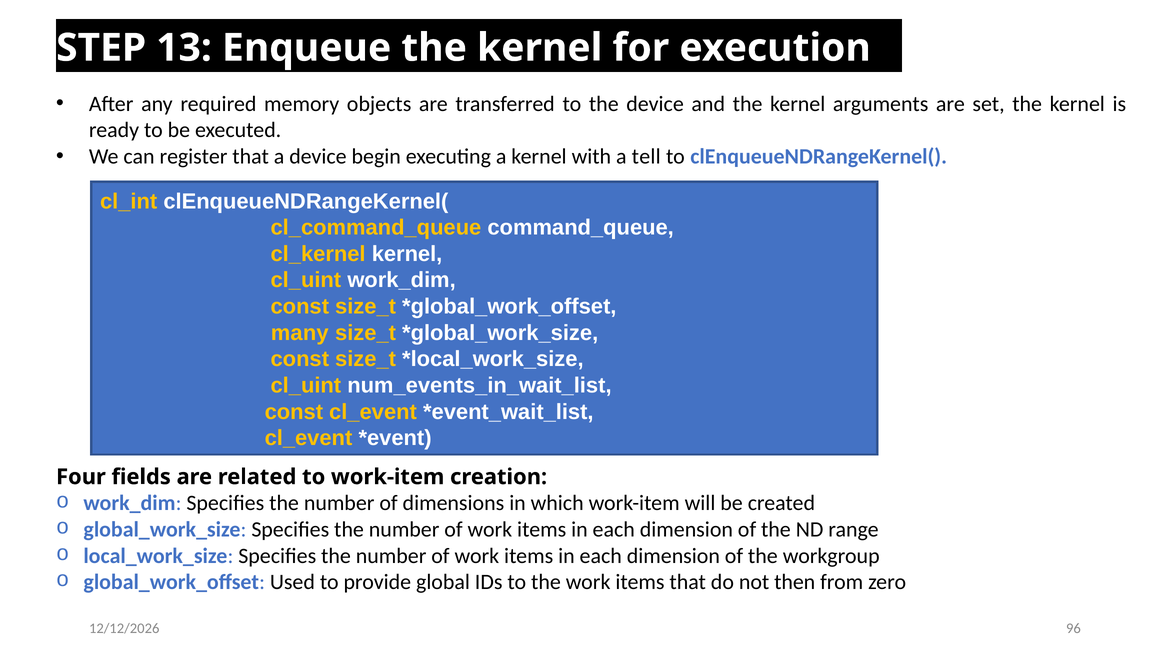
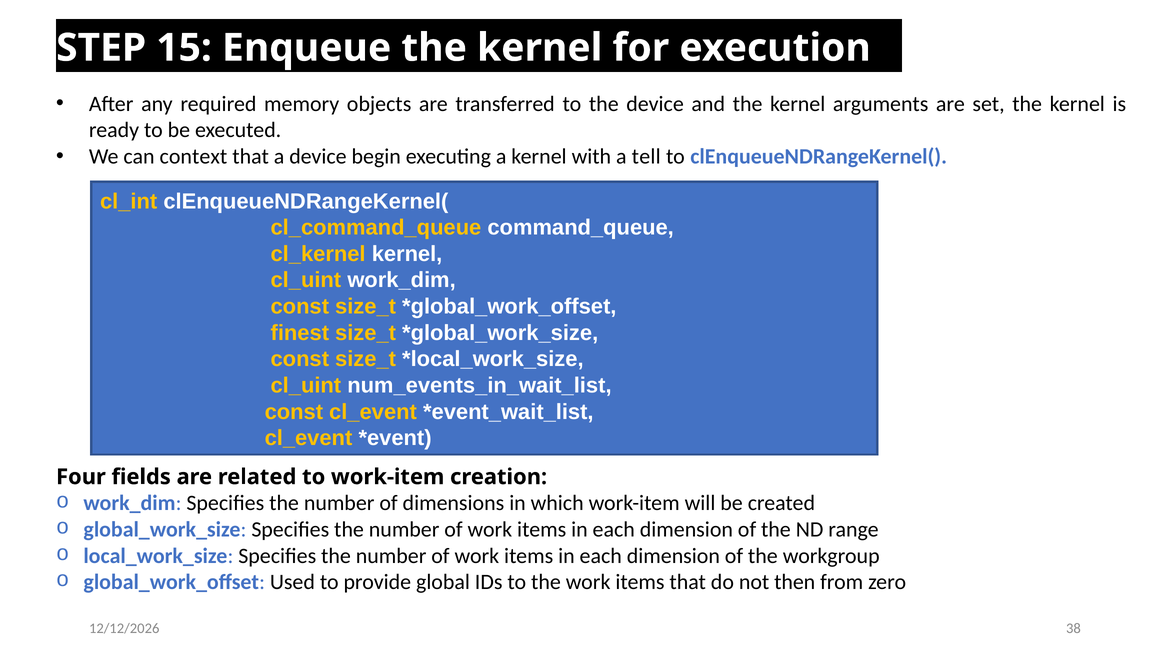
13: 13 -> 15 (184, 48)
register: register -> context (193, 157)
many: many -> finest (300, 333)
96: 96 -> 38 (1073, 628)
